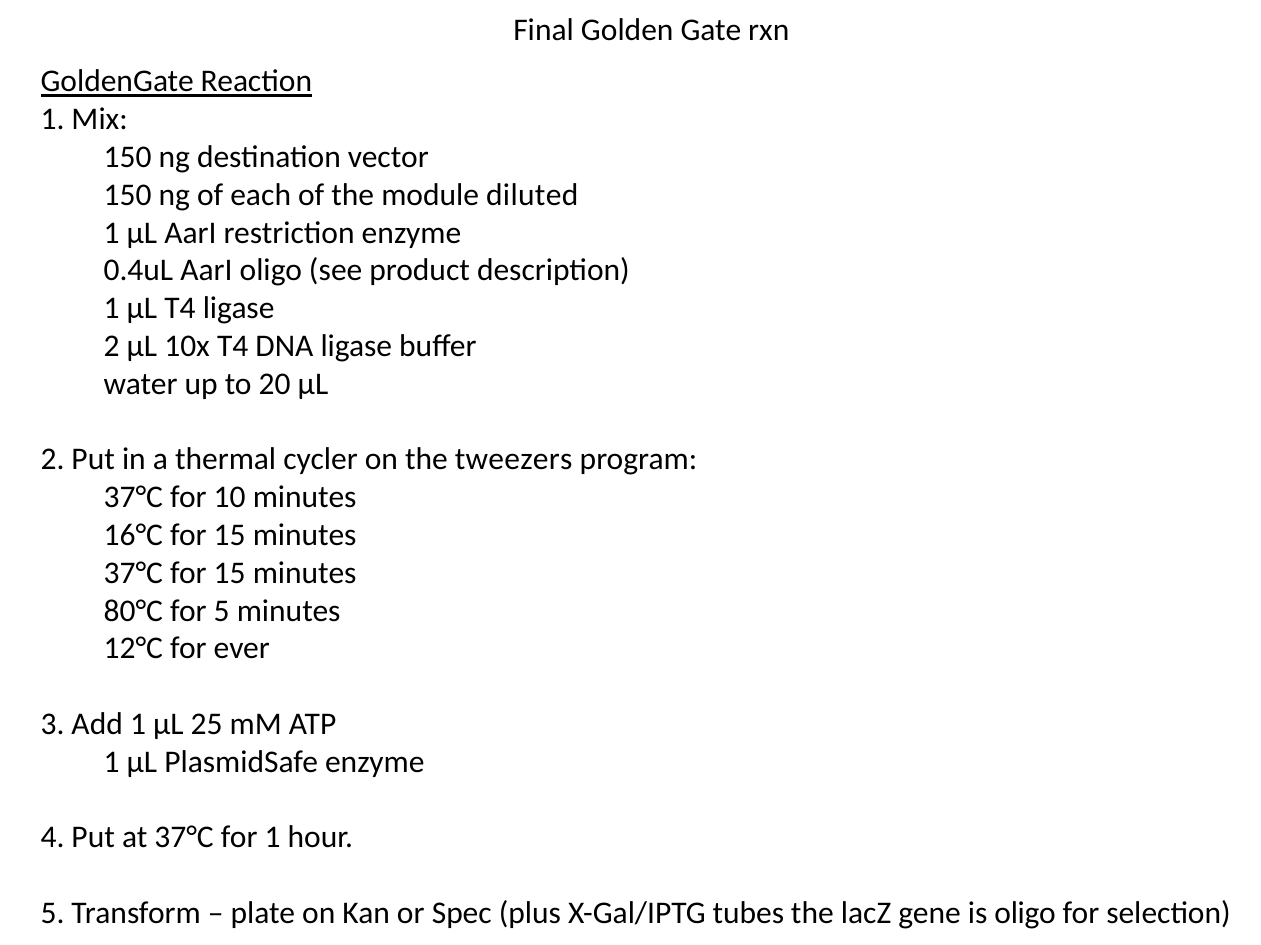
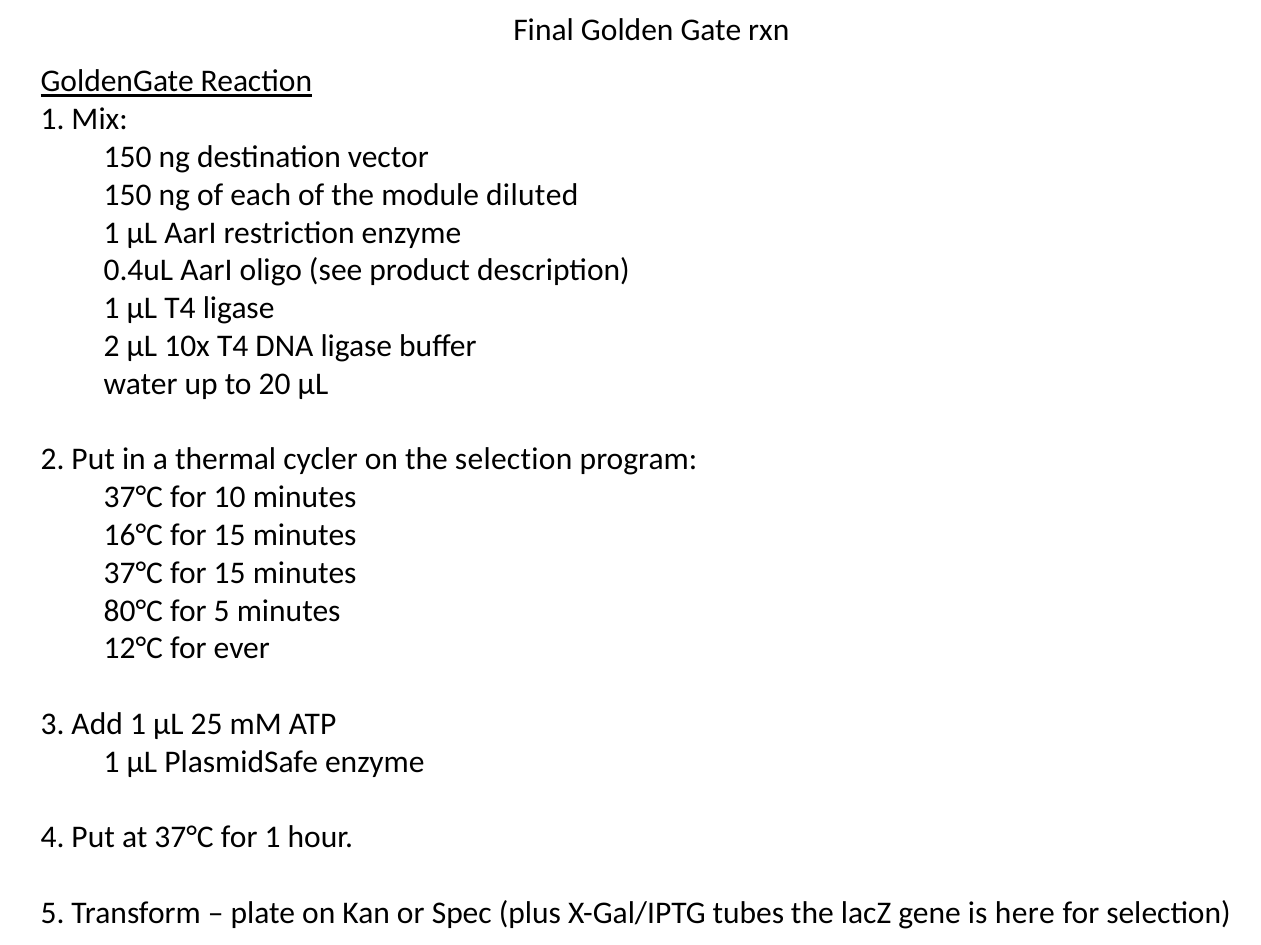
the tweezers: tweezers -> selection (514, 460)
is oligo: oligo -> here (1025, 914)
